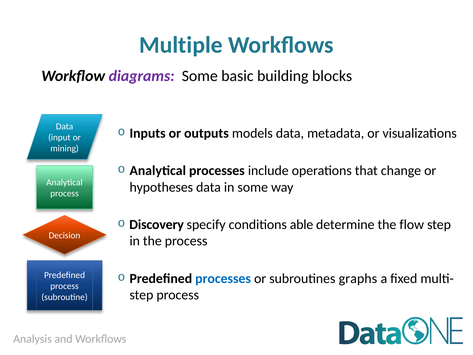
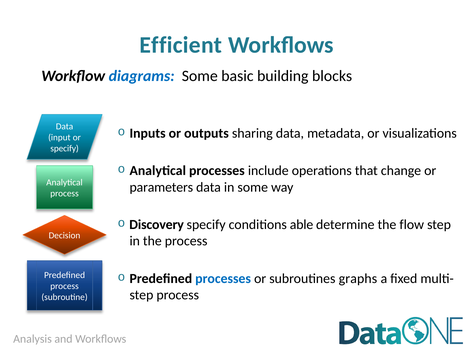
Multiple: Multiple -> Efficient (181, 45)
diagrams colour: purple -> blue (142, 76)
models: models -> sharing (252, 133)
mining: mining -> specify (65, 148)
hypotheses: hypotheses -> parameters (161, 187)
